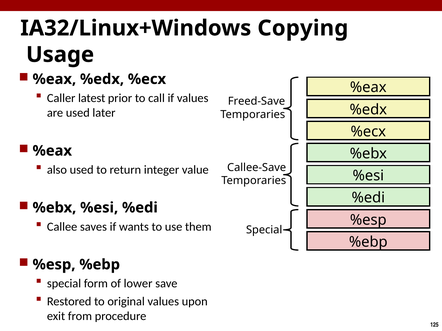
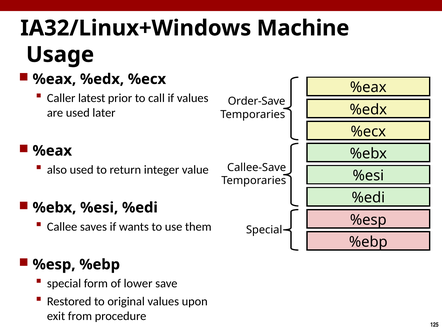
Copying: Copying -> Machine (303, 28)
Freed-Save: Freed-Save -> Order-Save (257, 101)
